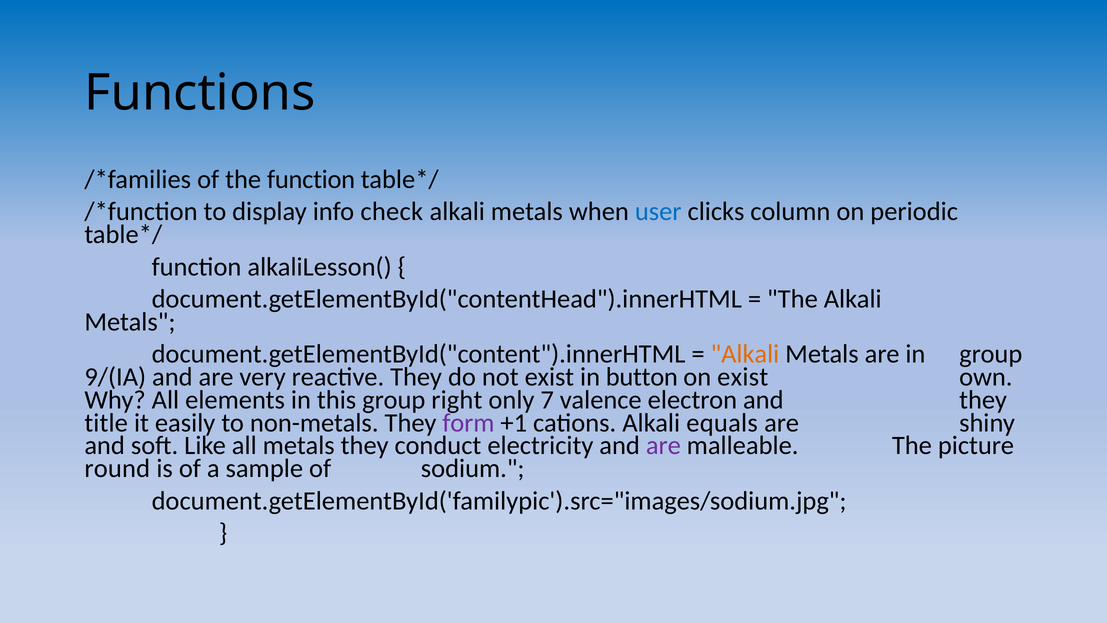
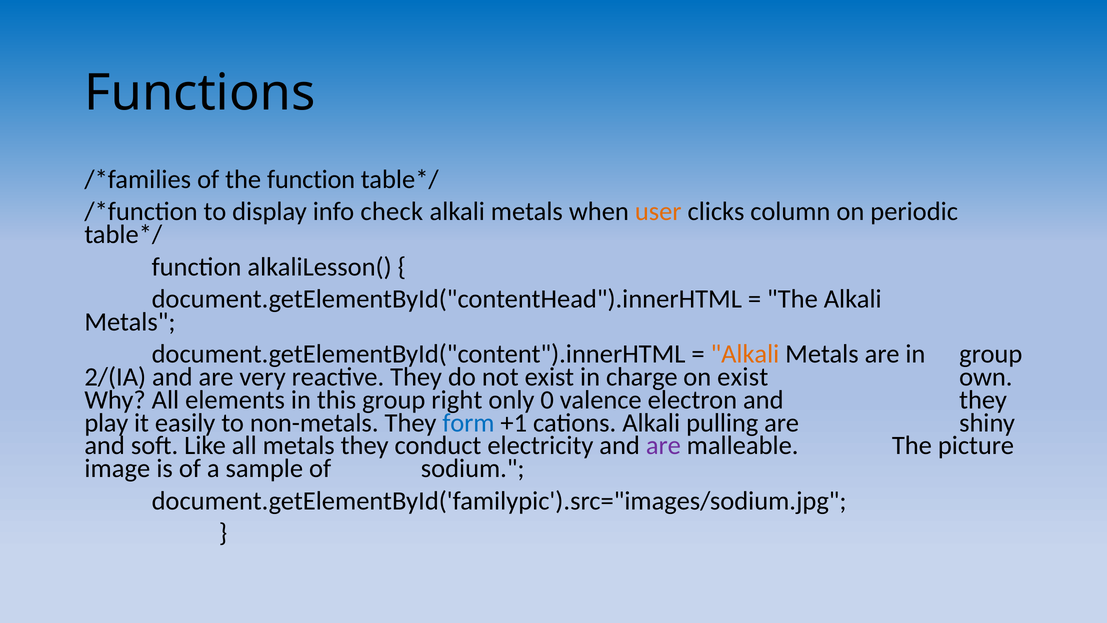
user colour: blue -> orange (658, 212)
9/(IA: 9/(IA -> 2/(IA (115, 377)
button: button -> charge (642, 377)
7: 7 -> 0 (547, 400)
title: title -> play (106, 423)
form colour: purple -> blue (468, 423)
equals: equals -> pulling (722, 423)
round: round -> image (117, 468)
